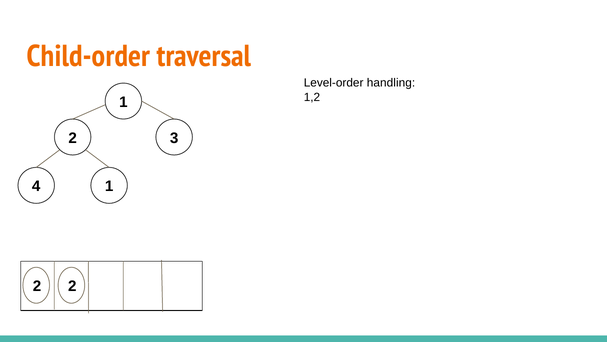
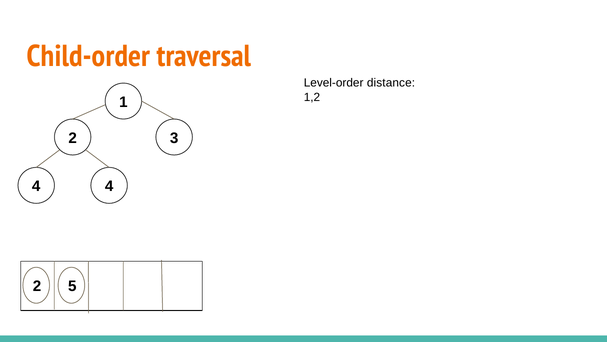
handling: handling -> distance (391, 83)
4 1: 1 -> 4 (109, 186)
2 2: 2 -> 5 (72, 286)
